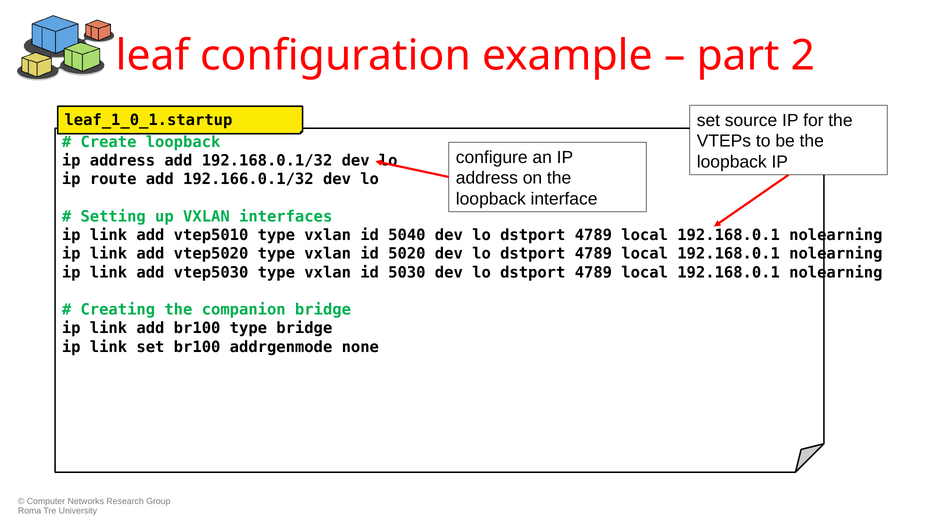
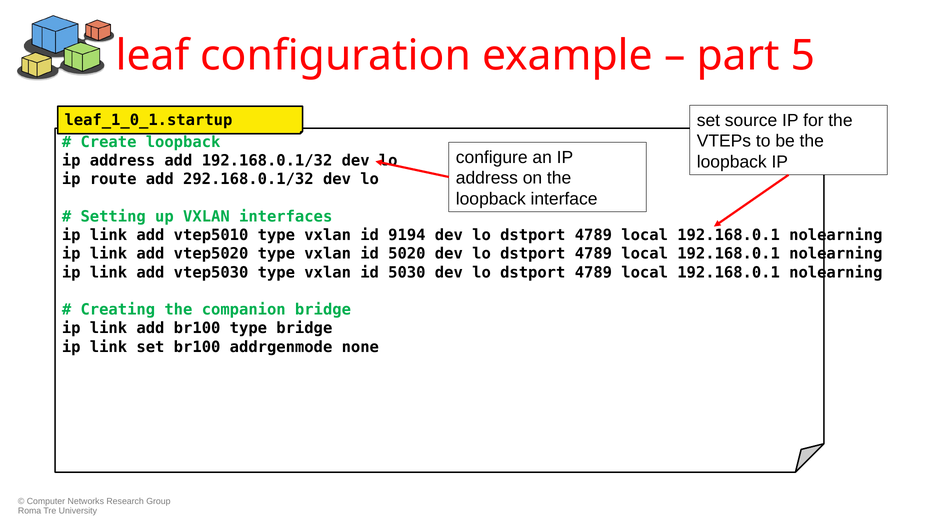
2: 2 -> 5 (803, 56)
192.166.0.1/32: 192.166.0.1/32 -> 292.168.0.1/32 (248, 179)
5040: 5040 -> 9194 (407, 235)
